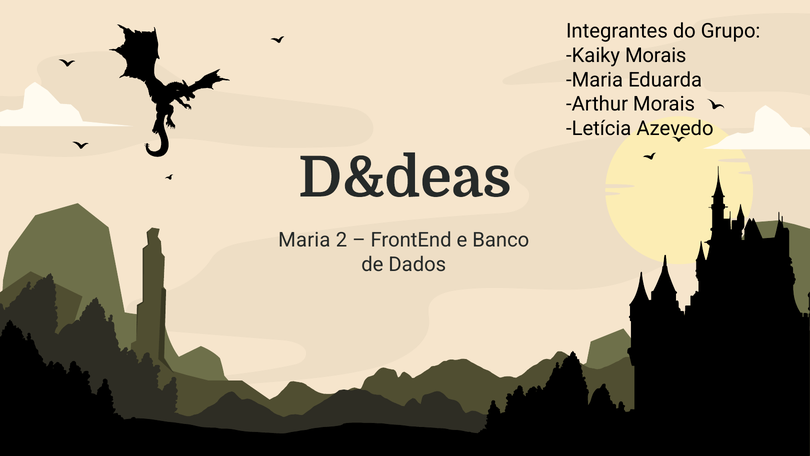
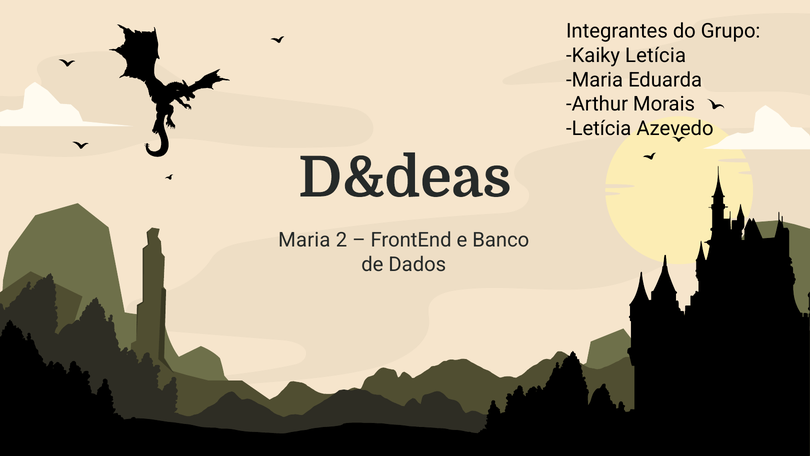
Kaiky Morais: Morais -> Letícia (656, 56)
